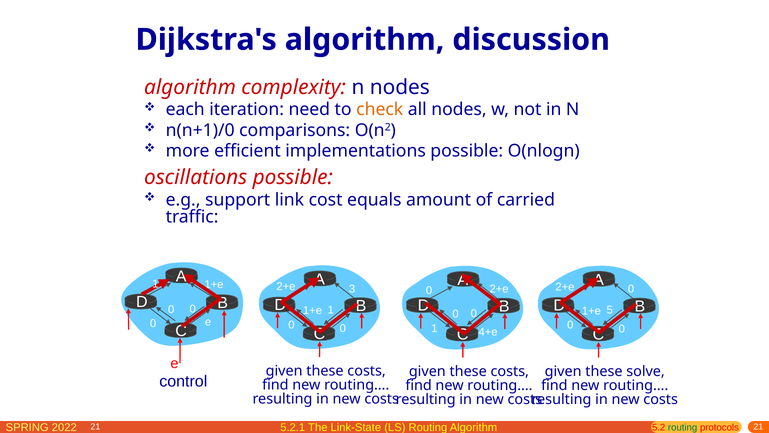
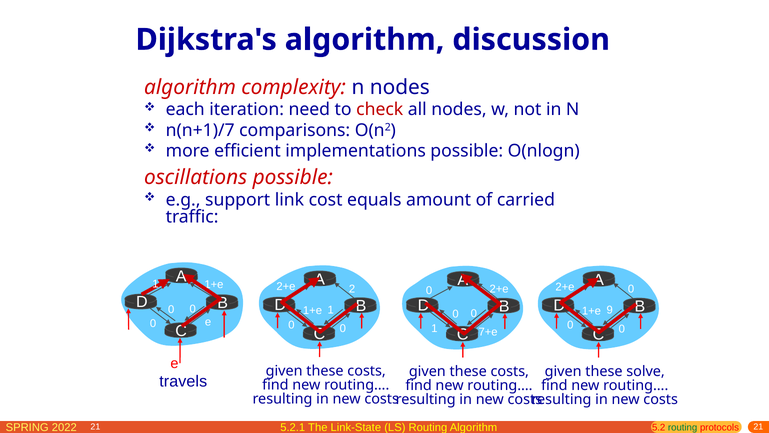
check colour: orange -> red (380, 110)
n(n+1)/0: n(n+1)/0 -> n(n+1)/7 (200, 130)
3: 3 -> 2 (352, 289)
5: 5 -> 9 (610, 310)
4+e: 4+e -> 7+e (488, 332)
control: control -> travels (183, 381)
